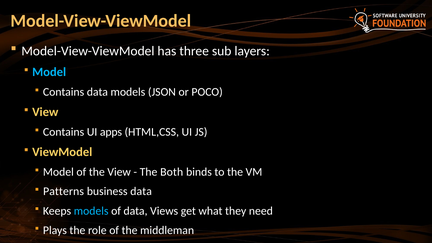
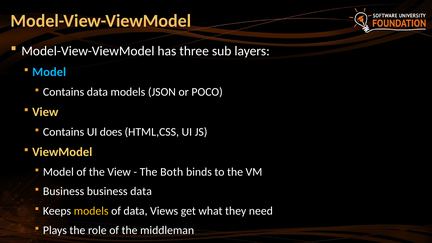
apps: apps -> does (111, 132)
Patterns: Patterns -> Business (64, 191)
models colour: light blue -> yellow (91, 211)
